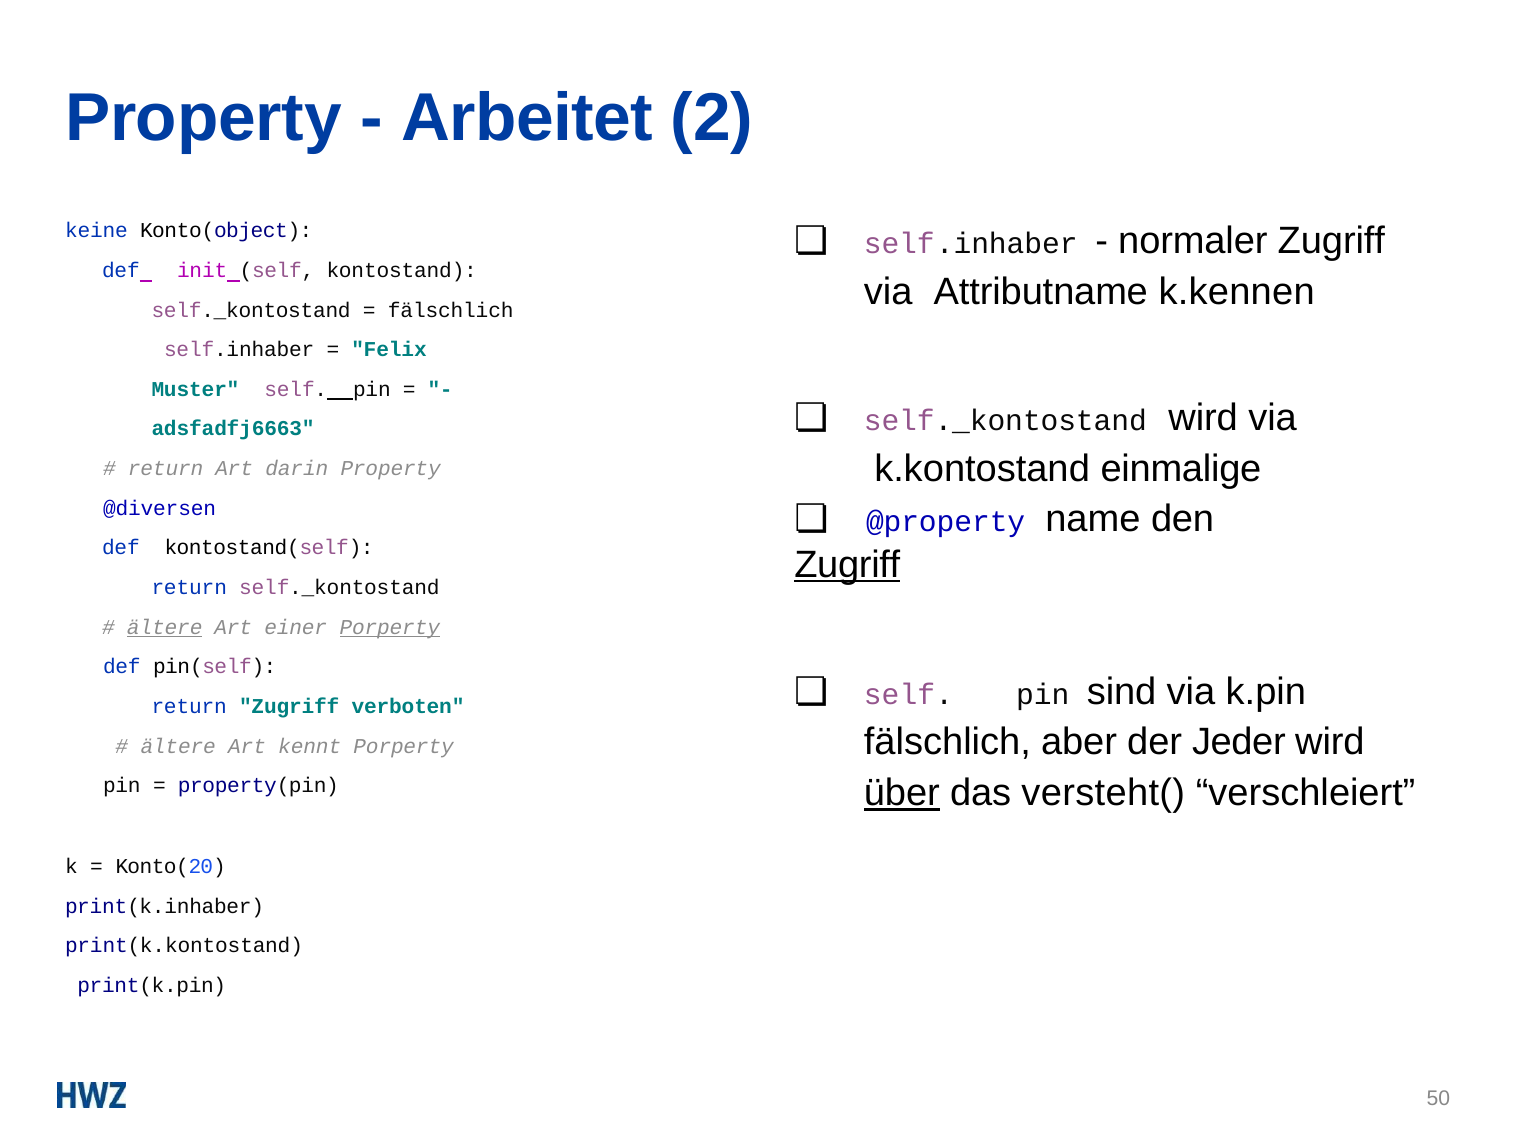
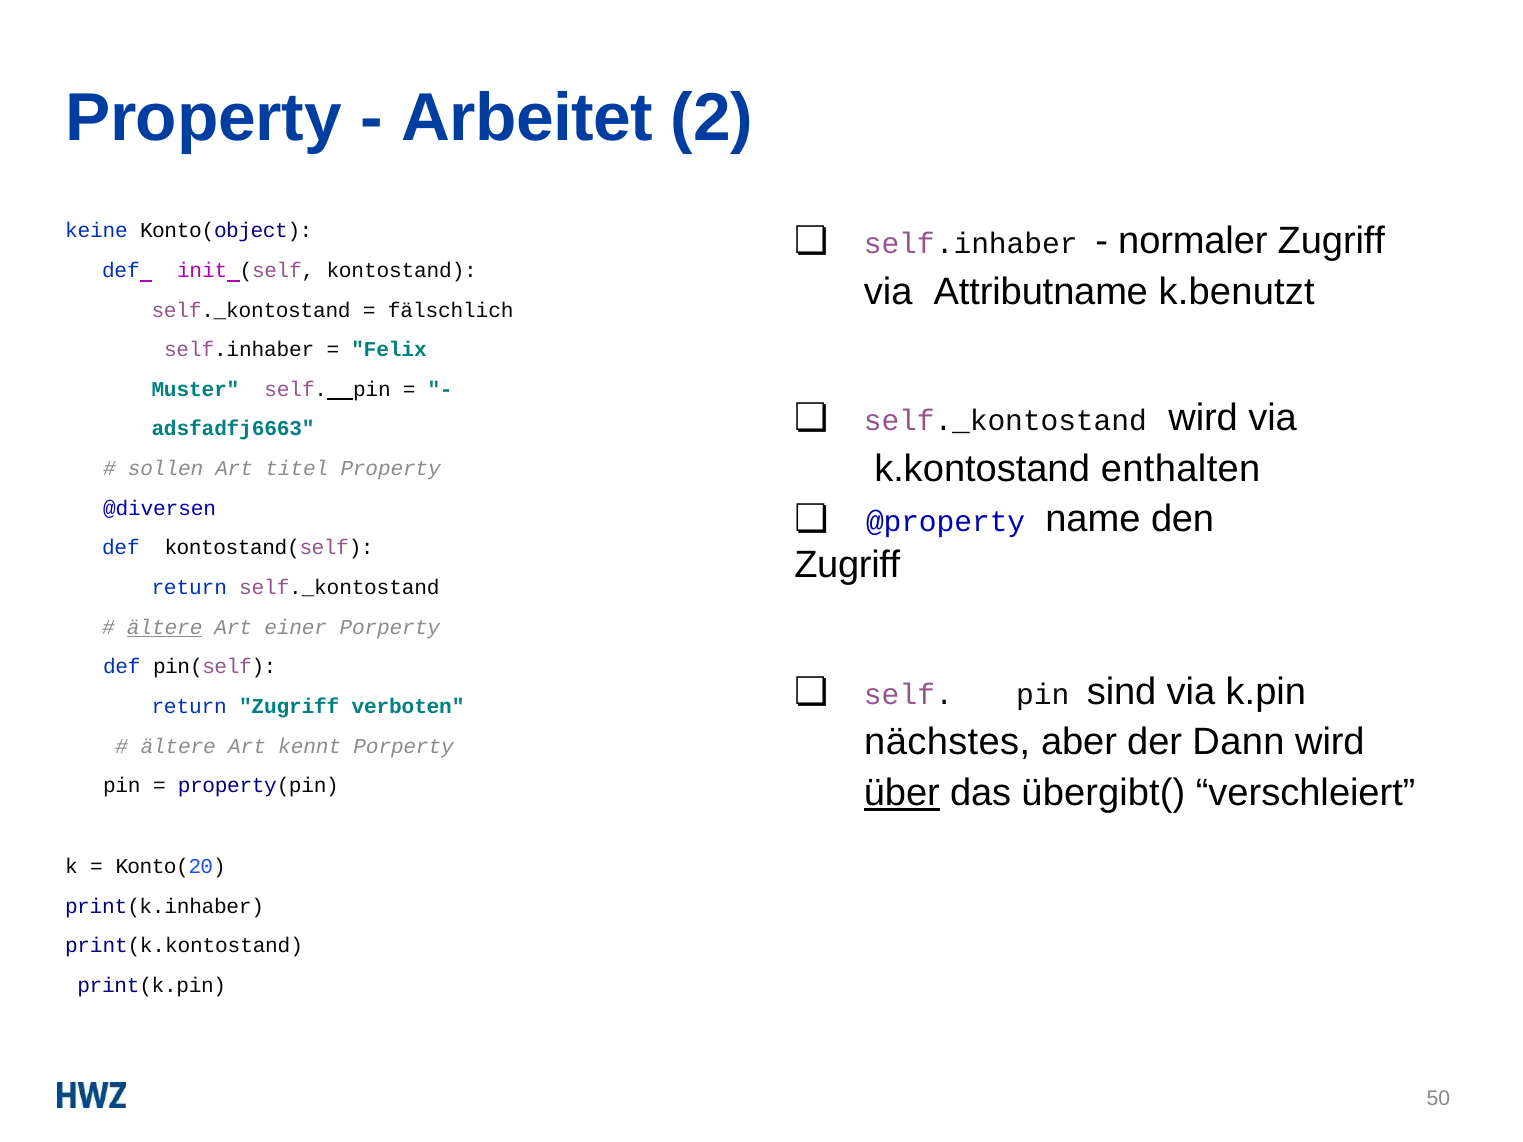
k.kennen: k.kennen -> k.benutzt (1237, 292)
einmalige: einmalige -> enthalten (1181, 469)
return: return -> sollen (166, 469)
darin: darin -> titel (297, 469)
Zugriff underline: present -> none (847, 565)
Porperty underline: present -> none (390, 627)
fälschlich: fälschlich -> nächstes (947, 743)
Jeder: Jeder -> Dann (1238, 743)
versteht(: versteht( -> übergibt( (1103, 793)
